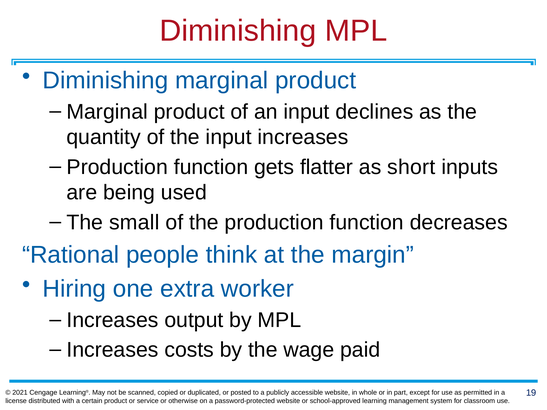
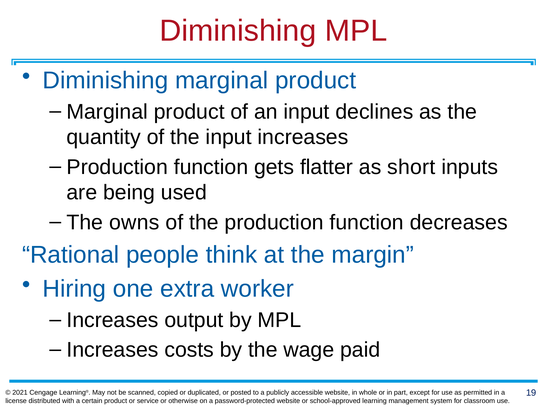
small: small -> owns (134, 222)
